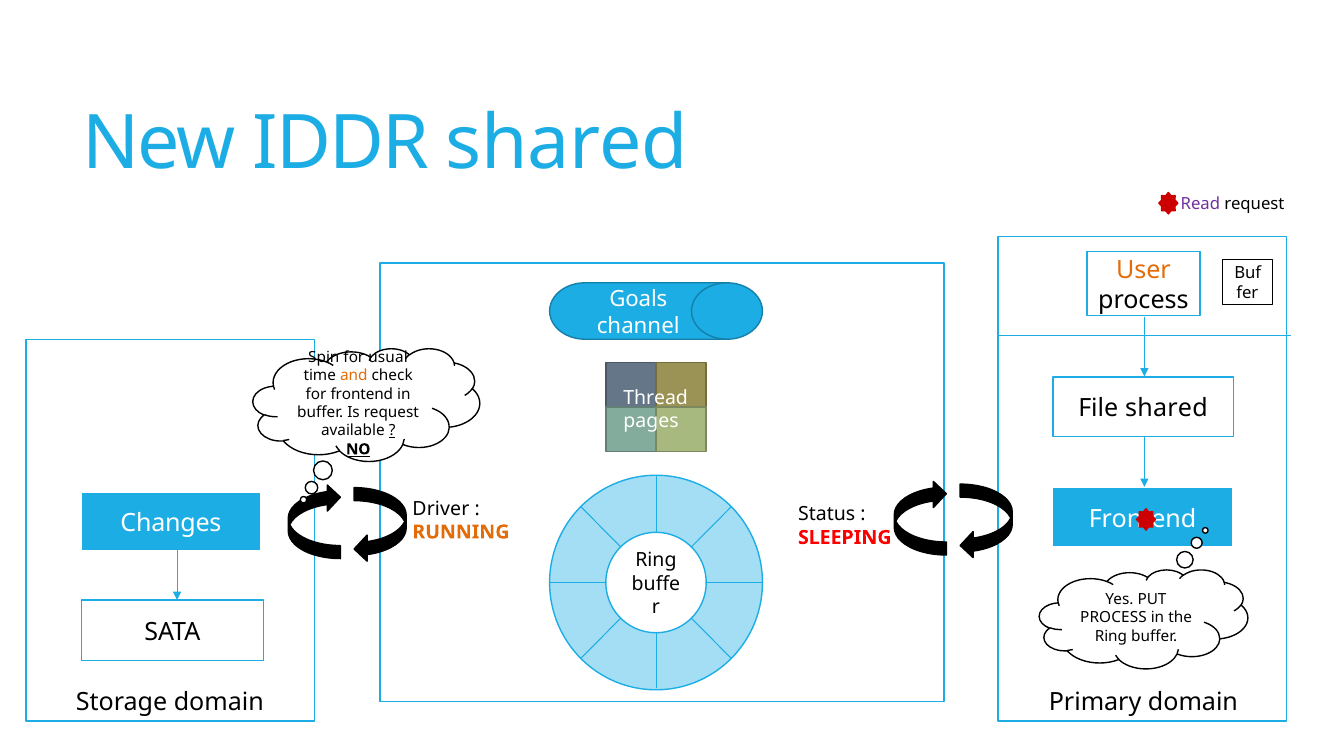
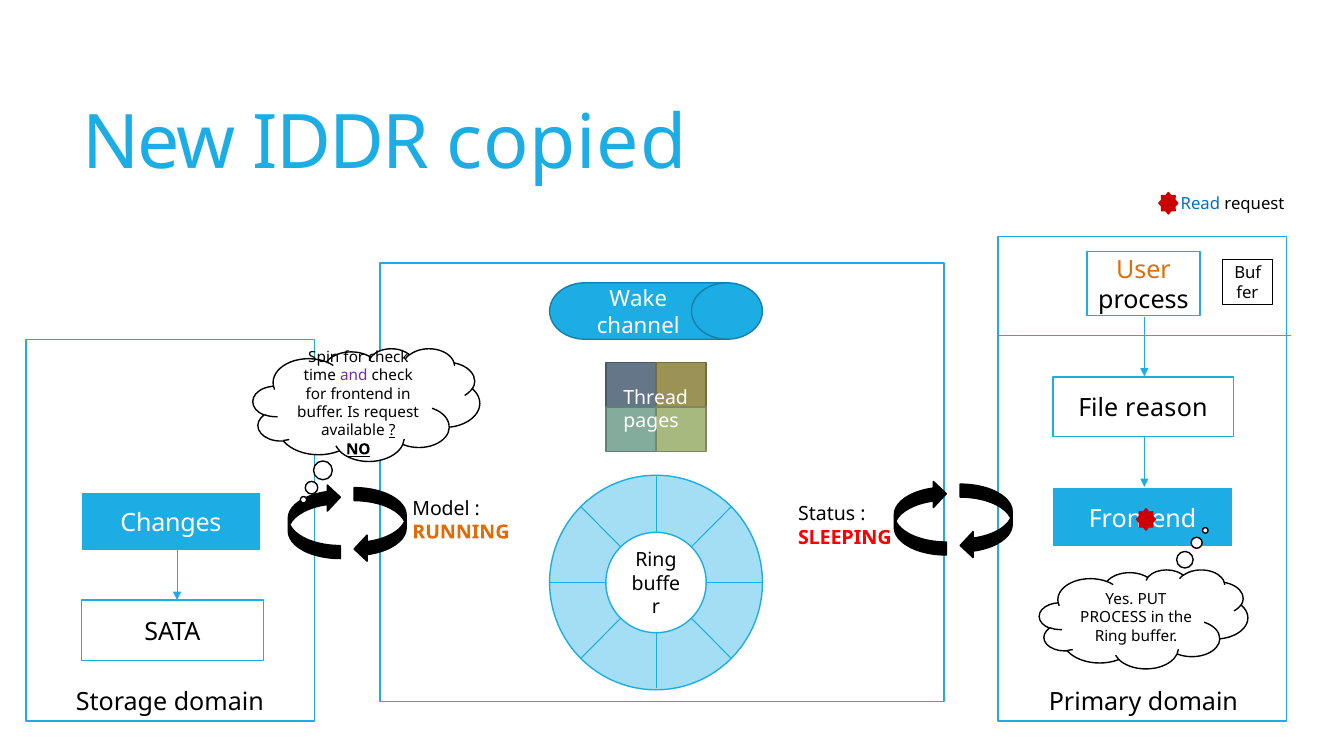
IDDR shared: shared -> copied (566, 144)
Read colour: purple -> blue (1200, 204)
Goals: Goals -> Wake (638, 299)
for usual: usual -> check (388, 357)
and colour: orange -> purple (354, 375)
File shared: shared -> reason (1166, 408)
Driver: Driver -> Model (441, 508)
